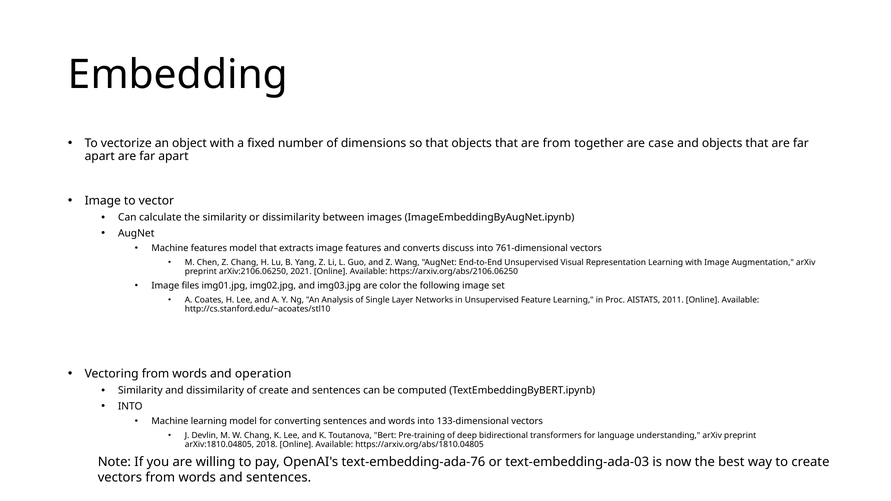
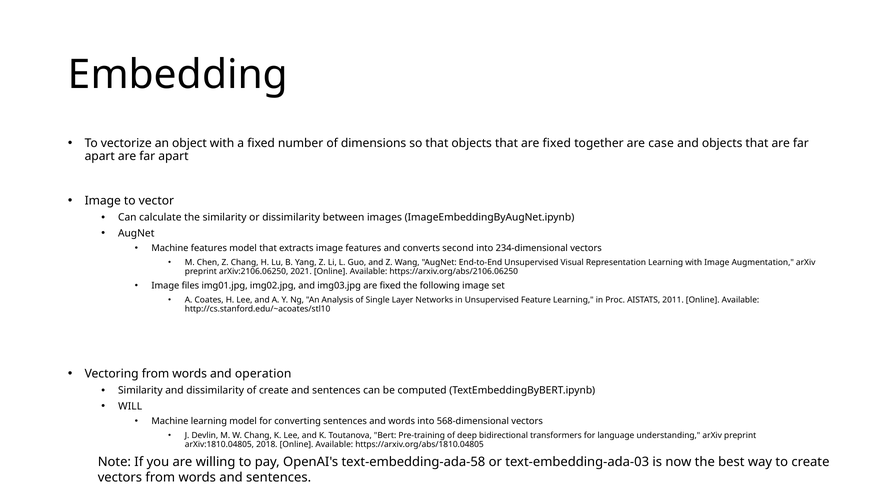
that are from: from -> fixed (557, 143)
discuss: discuss -> second (458, 248)
761-dimensional: 761-dimensional -> 234-dimensional (532, 248)
img03.jpg are color: color -> fixed (390, 286)
INTO: INTO -> WILL (130, 406)
133-dimensional: 133-dimensional -> 568-dimensional (473, 421)
text-embedding-ada-76: text-embedding-ada-76 -> text-embedding-ada-58 (413, 462)
